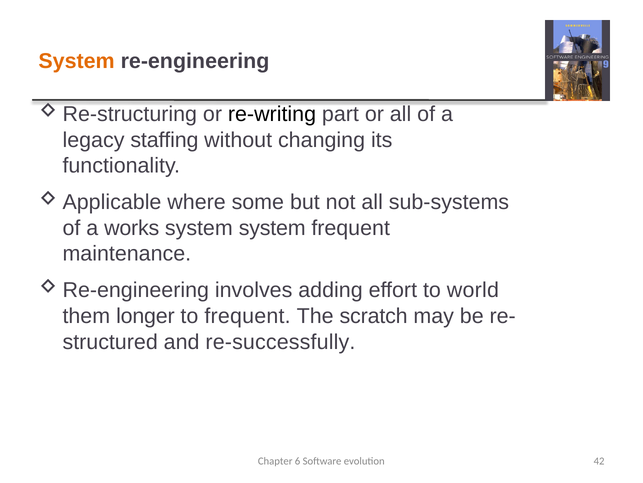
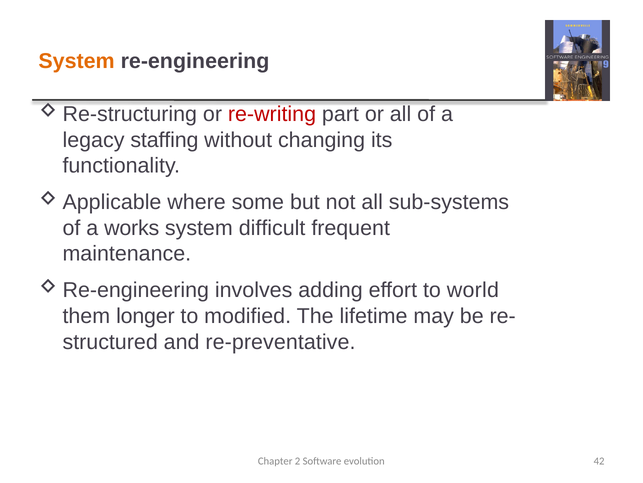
re-writing colour: black -> red (272, 114)
system system: system -> difficult (272, 228)
to frequent: frequent -> modified (248, 316)
scratch: scratch -> lifetime (374, 316)
re-successfully: re-successfully -> re-preventative (280, 341)
6: 6 -> 2 (298, 461)
